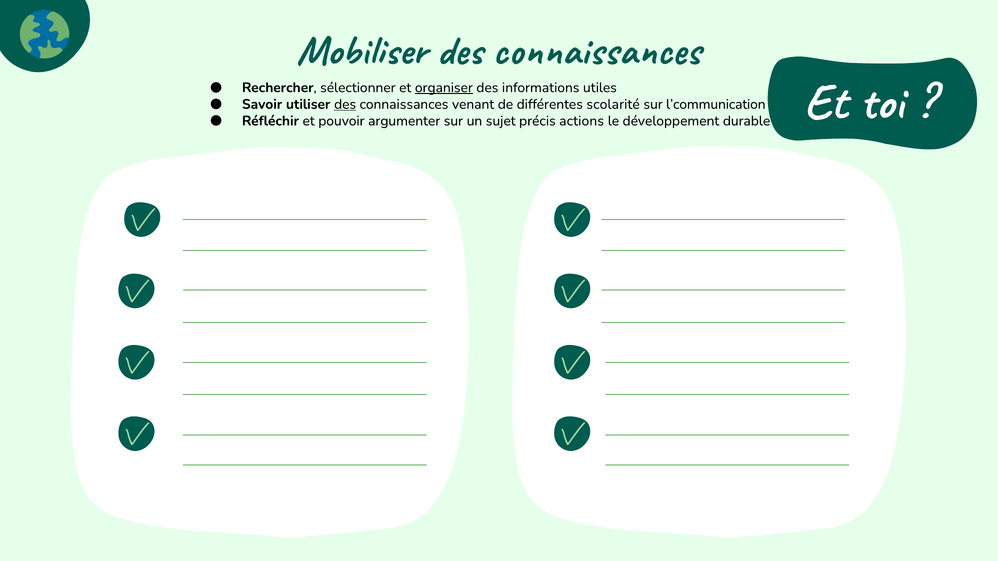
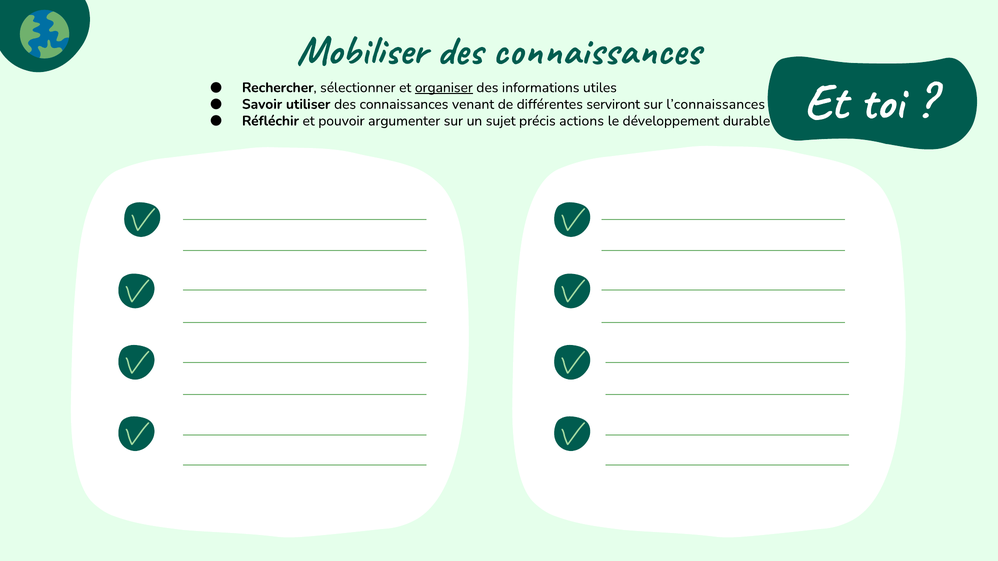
des underline: present -> none (345, 104)
scolarité: scolarité -> serviront (613, 104)
l’communication: l’communication -> l’connaissances (716, 104)
